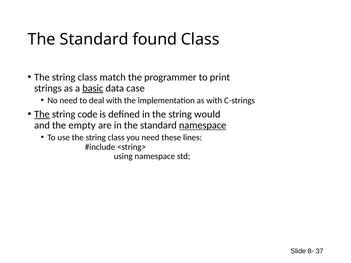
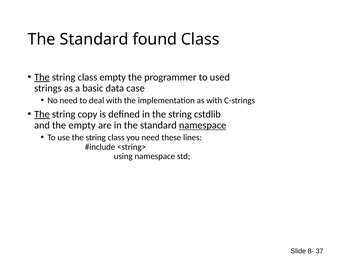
The underline: none -> present (42, 77)
class match: match -> empty (113, 77)
print: print -> used (220, 77)
basic underline: present -> none (93, 88)
code: code -> copy (88, 114)
would: would -> cstdlib (207, 114)
